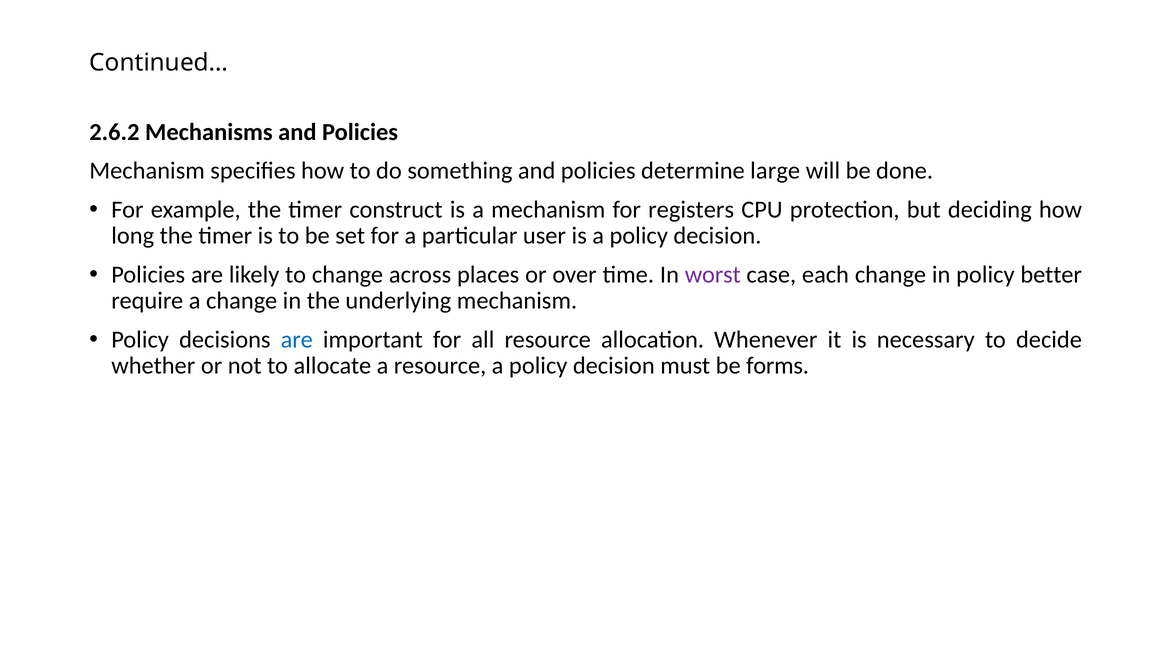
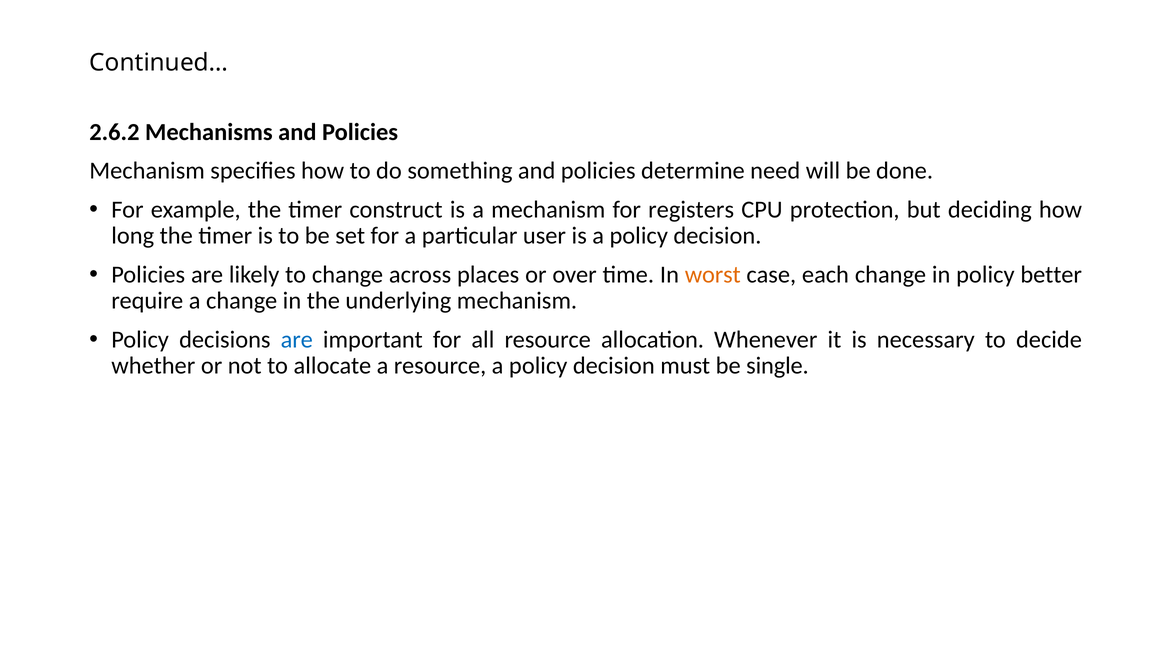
large: large -> need (775, 171)
worst colour: purple -> orange (713, 275)
forms: forms -> single (777, 366)
